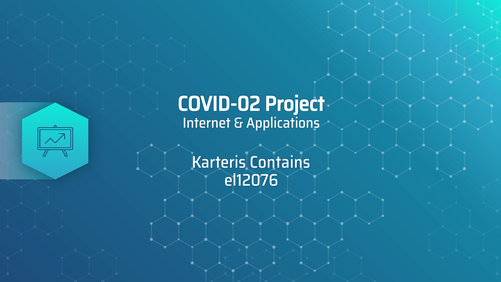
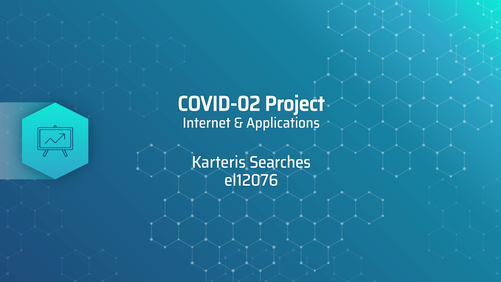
Contains: Contains -> Searches (280, 162)
